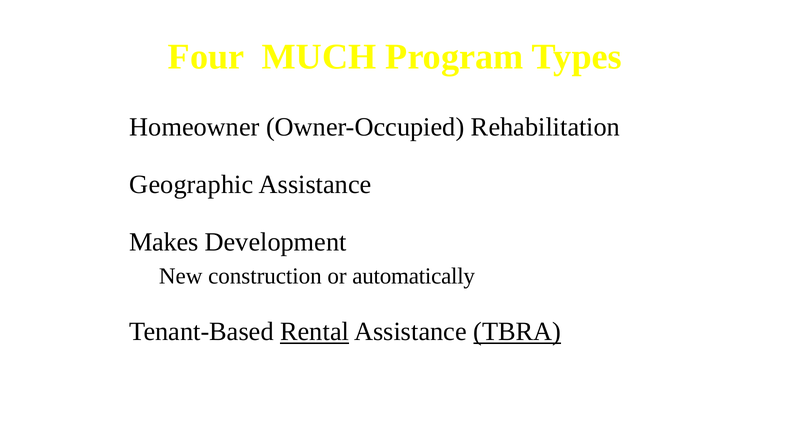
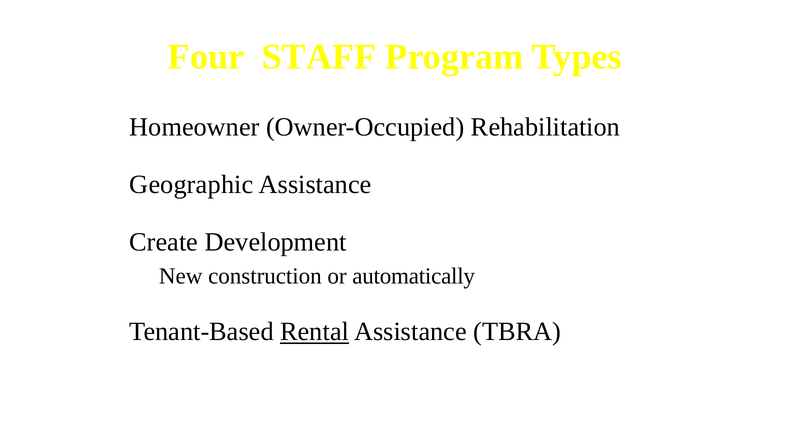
MUCH: MUCH -> STAFF (319, 57)
Makes: Makes -> Create (164, 242)
TBRA underline: present -> none (517, 332)
